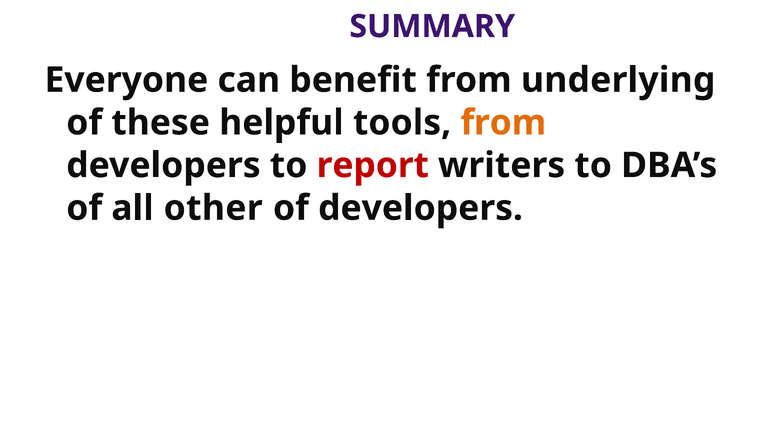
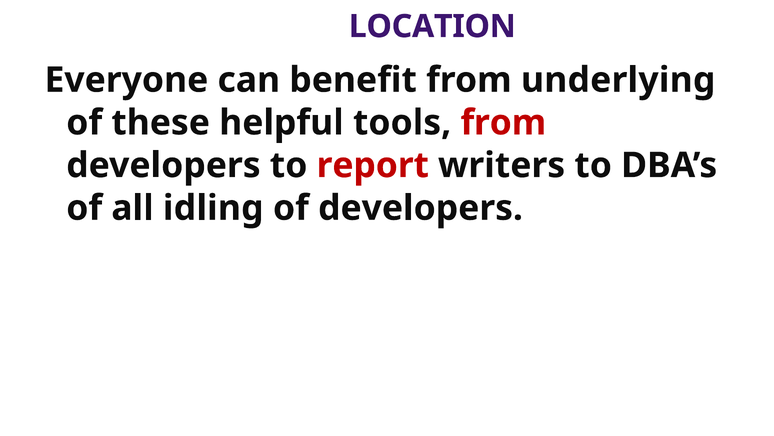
SUMMARY: SUMMARY -> LOCATION (432, 26)
from colour: orange -> red (503, 123)
other: other -> idling (213, 208)
